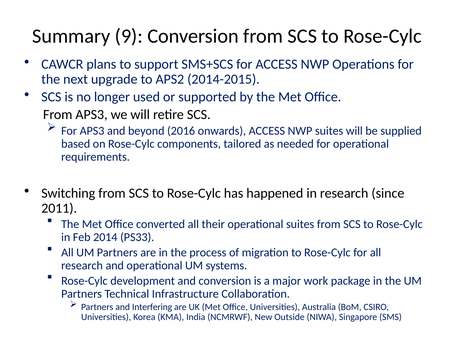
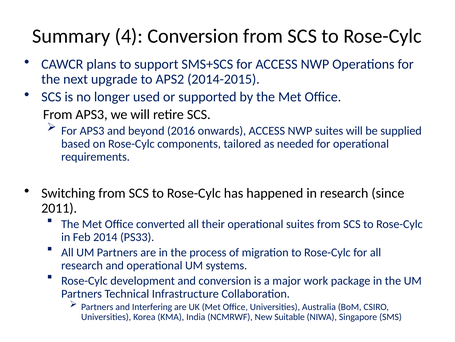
9: 9 -> 4 (129, 36)
Outside: Outside -> Suitable (290, 316)
